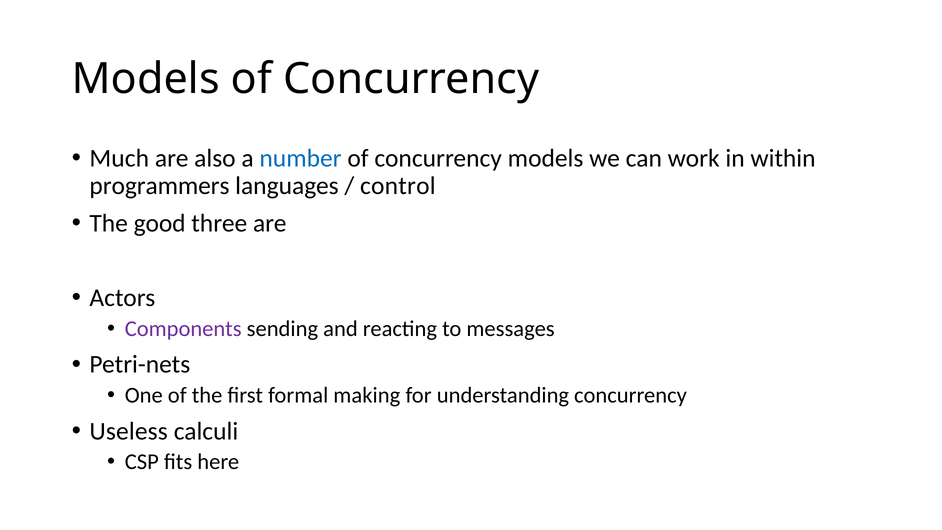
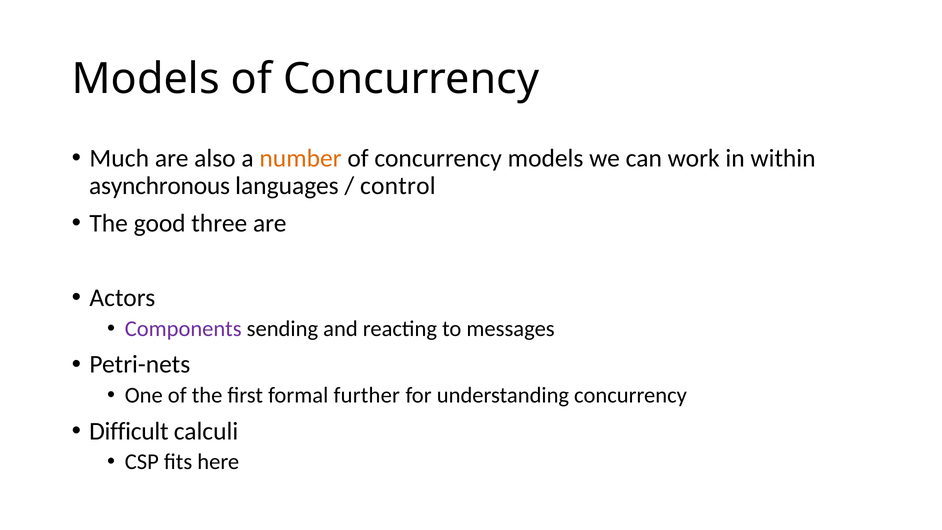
number colour: blue -> orange (301, 158)
programmers: programmers -> asynchronous (160, 186)
making: making -> further (367, 395)
Useless: Useless -> Difficult (129, 431)
